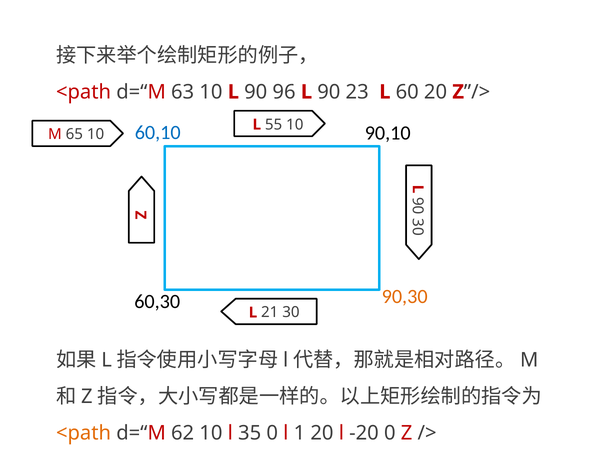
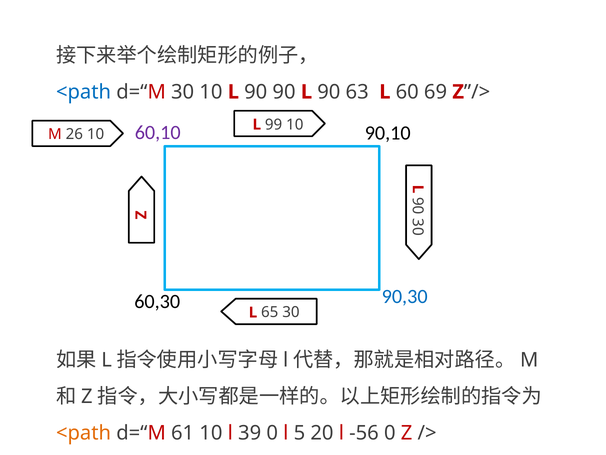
<path colour: red -> blue (84, 92)
d=“M 63: 63 -> 30 (183, 92)
90 96: 96 -> 90 (284, 92)
23: 23 -> 63 (357, 92)
60 20: 20 -> 69 (436, 92)
55: 55 -> 99 (274, 124)
60,10 colour: blue -> purple (158, 132)
65: 65 -> 26 (74, 134)
90,30 colour: orange -> blue (405, 296)
21: 21 -> 65 (270, 312)
62: 62 -> 61 (183, 432)
35: 35 -> 39 (250, 432)
1: 1 -> 5 (299, 432)
-20: -20 -> -56 (364, 432)
